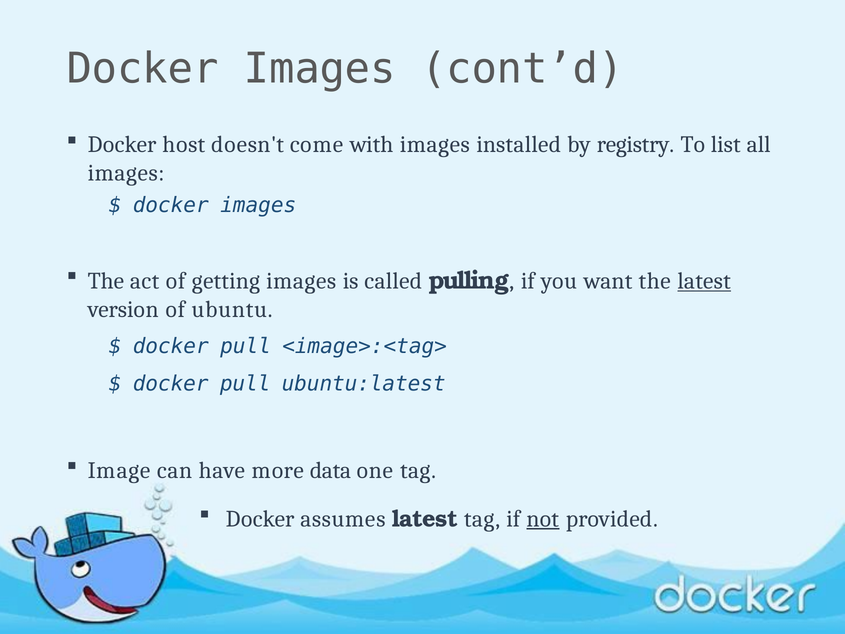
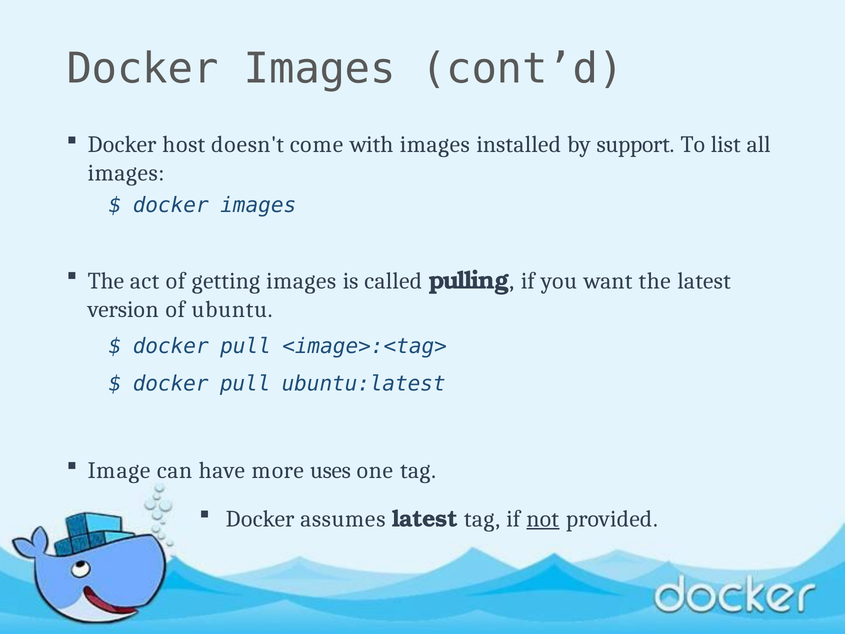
registry: registry -> support (635, 145)
latest underline: present -> none (704, 281)
data: data -> uses (330, 470)
